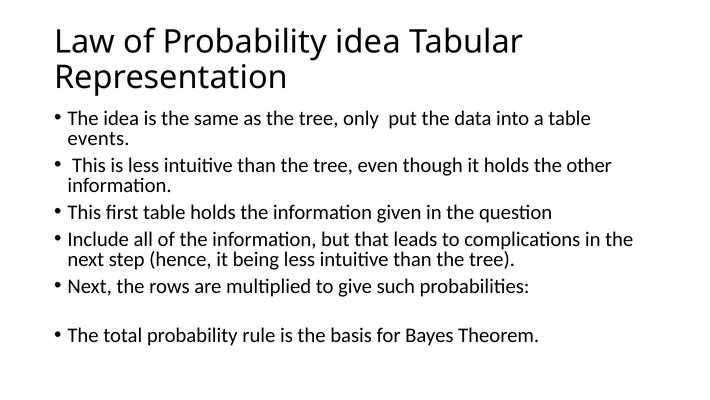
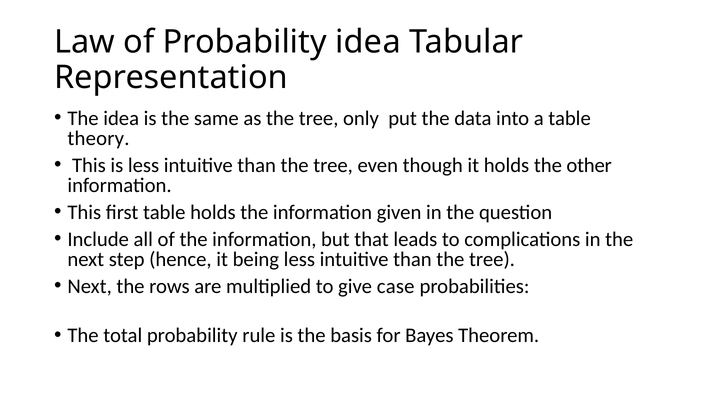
events: events -> theory (98, 138)
such: such -> case (396, 286)
